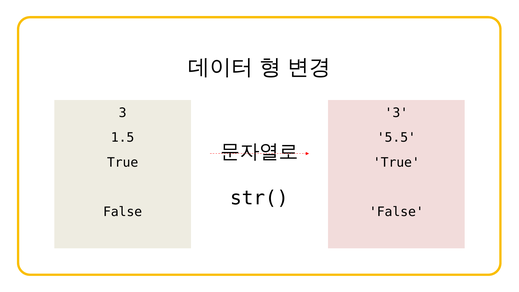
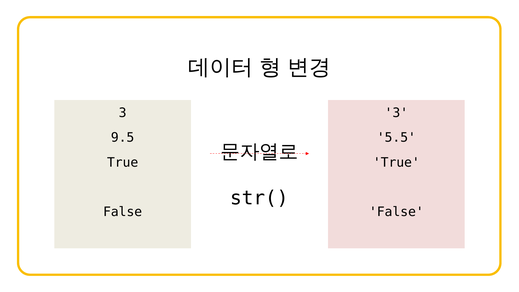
1.5: 1.5 -> 9.5 (123, 138)
